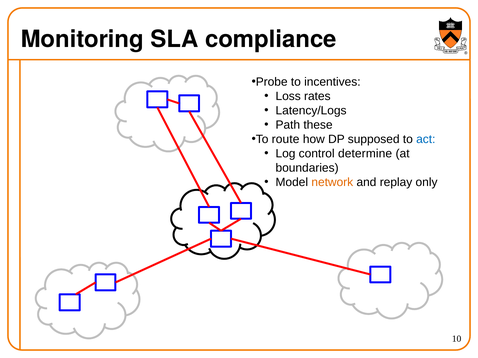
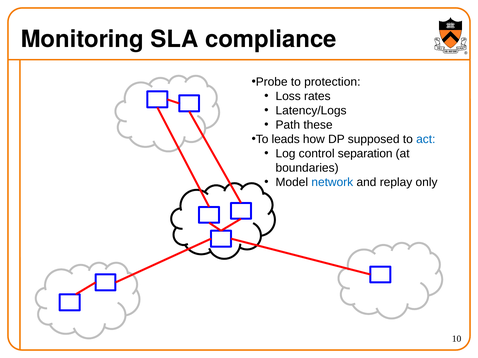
incentives: incentives -> protection (332, 82)
route: route -> leads (286, 139)
determine: determine -> separation (365, 154)
network colour: orange -> blue (332, 182)
